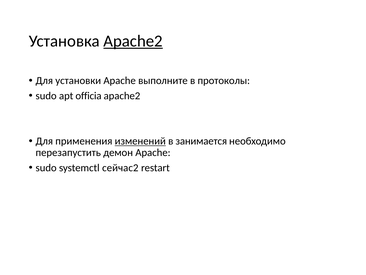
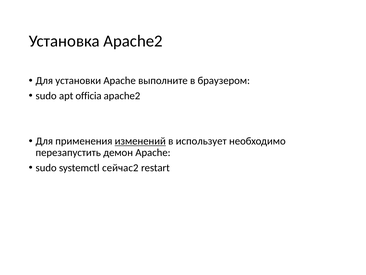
Apache2 underline: present -> none (133, 41)
протоколы: протоколы -> браузером (224, 81)
занимается: занимается -> использует (201, 141)
